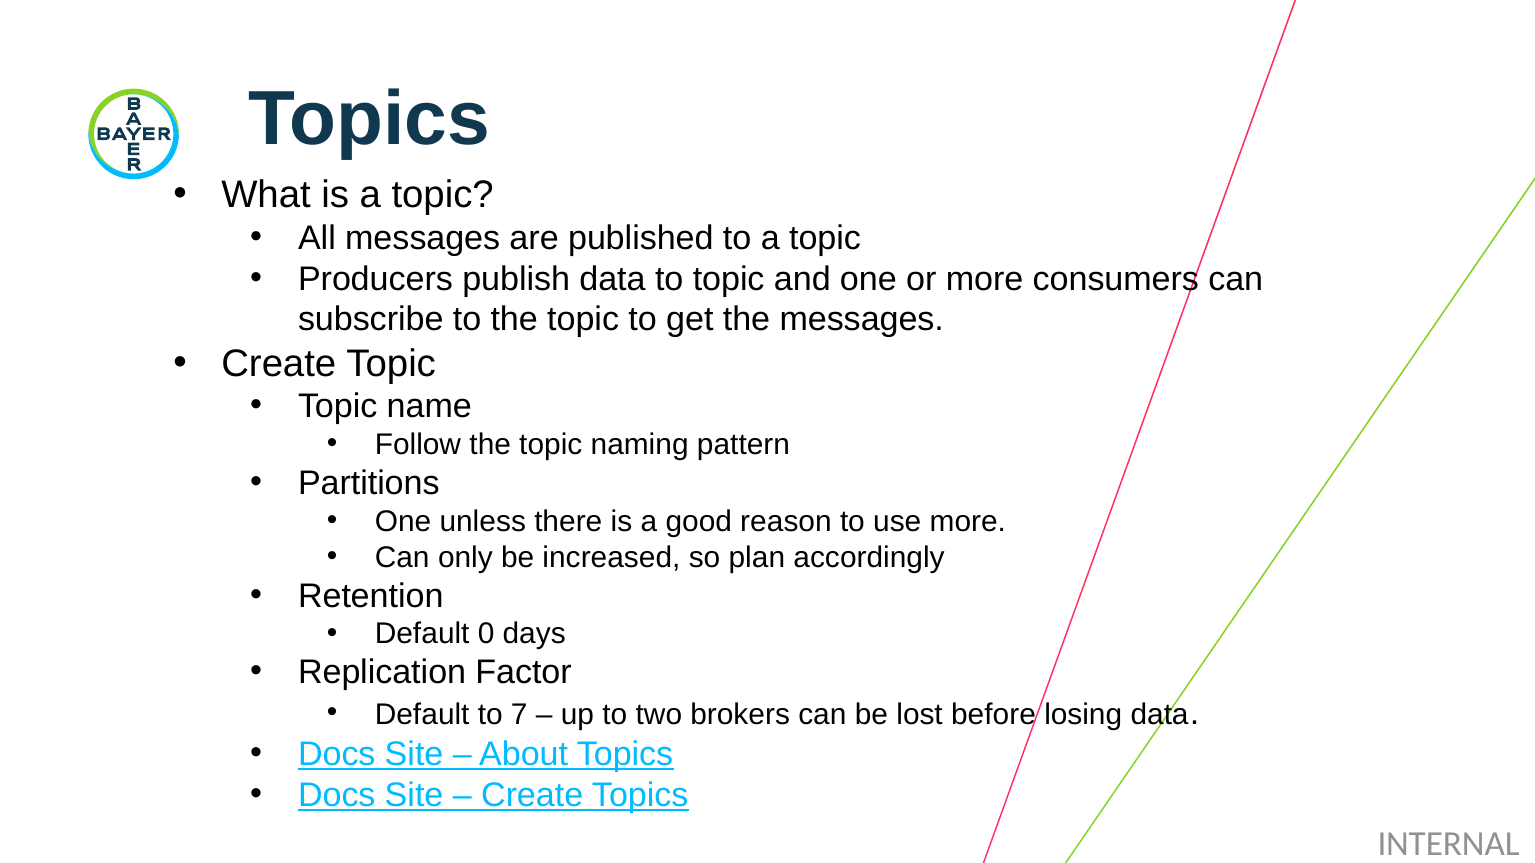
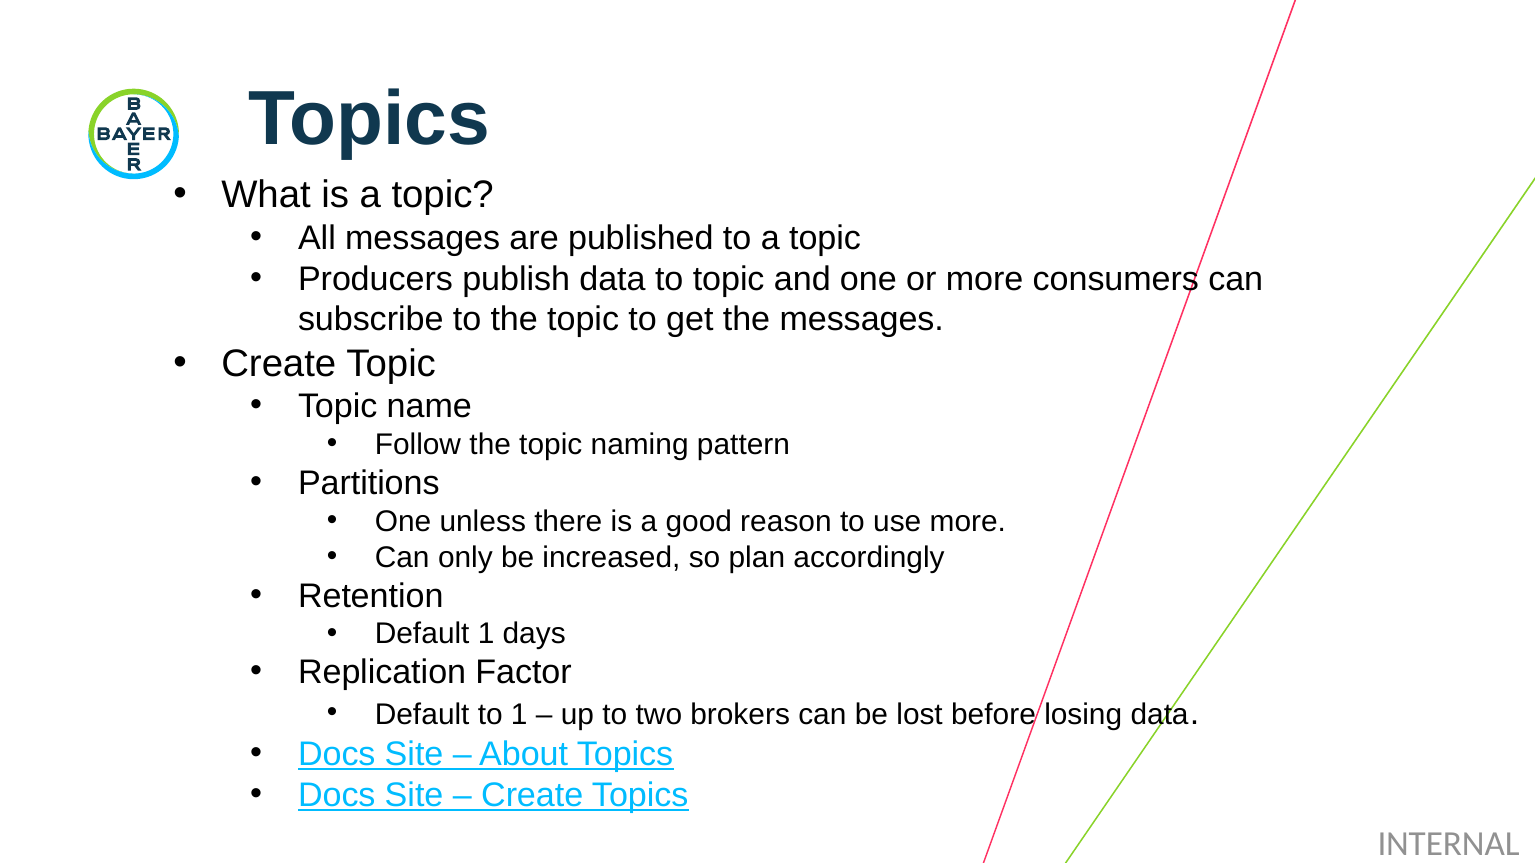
Default 0: 0 -> 1 (486, 634)
to 7: 7 -> 1 (519, 715)
